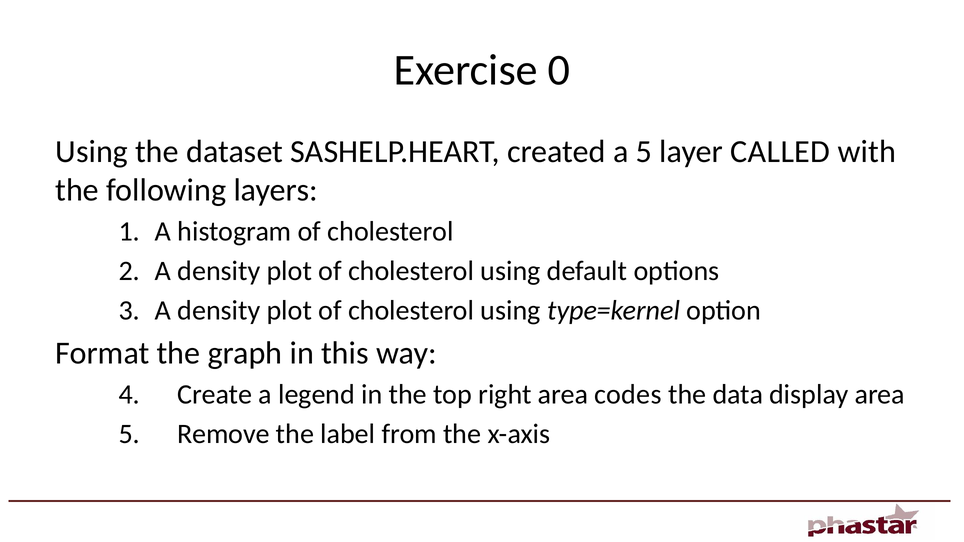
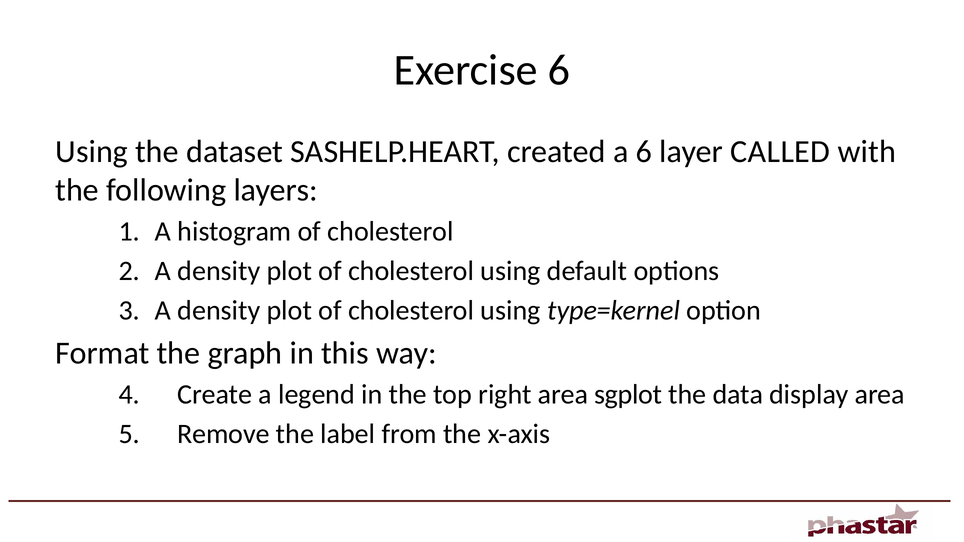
Exercise 0: 0 -> 6 (559, 70)
a 5: 5 -> 6 (644, 152)
codes: codes -> sgplot (628, 395)
